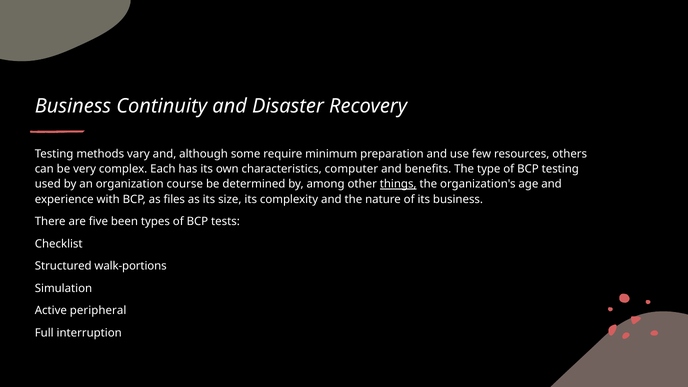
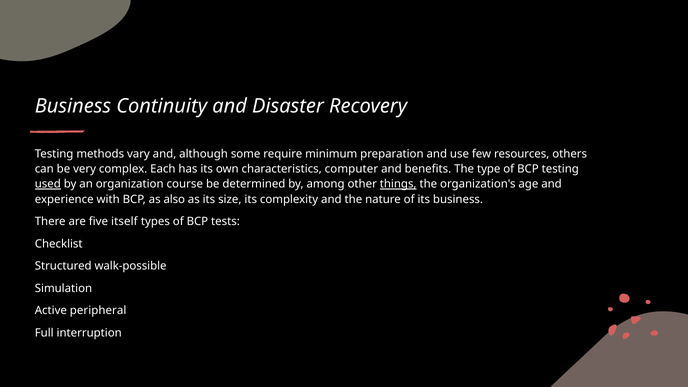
used underline: none -> present (48, 184)
files: files -> also (174, 199)
been: been -> itself (124, 222)
walk-portions: walk-portions -> walk-possible (131, 266)
